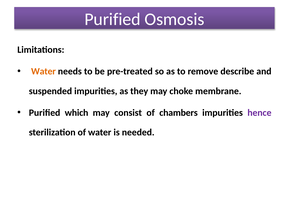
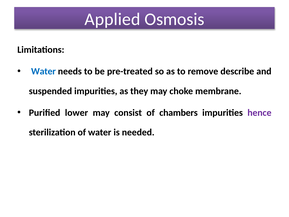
Purified: Purified -> Applied (112, 19)
Water colour: orange -> blue (43, 71)
which: which -> lower (76, 112)
